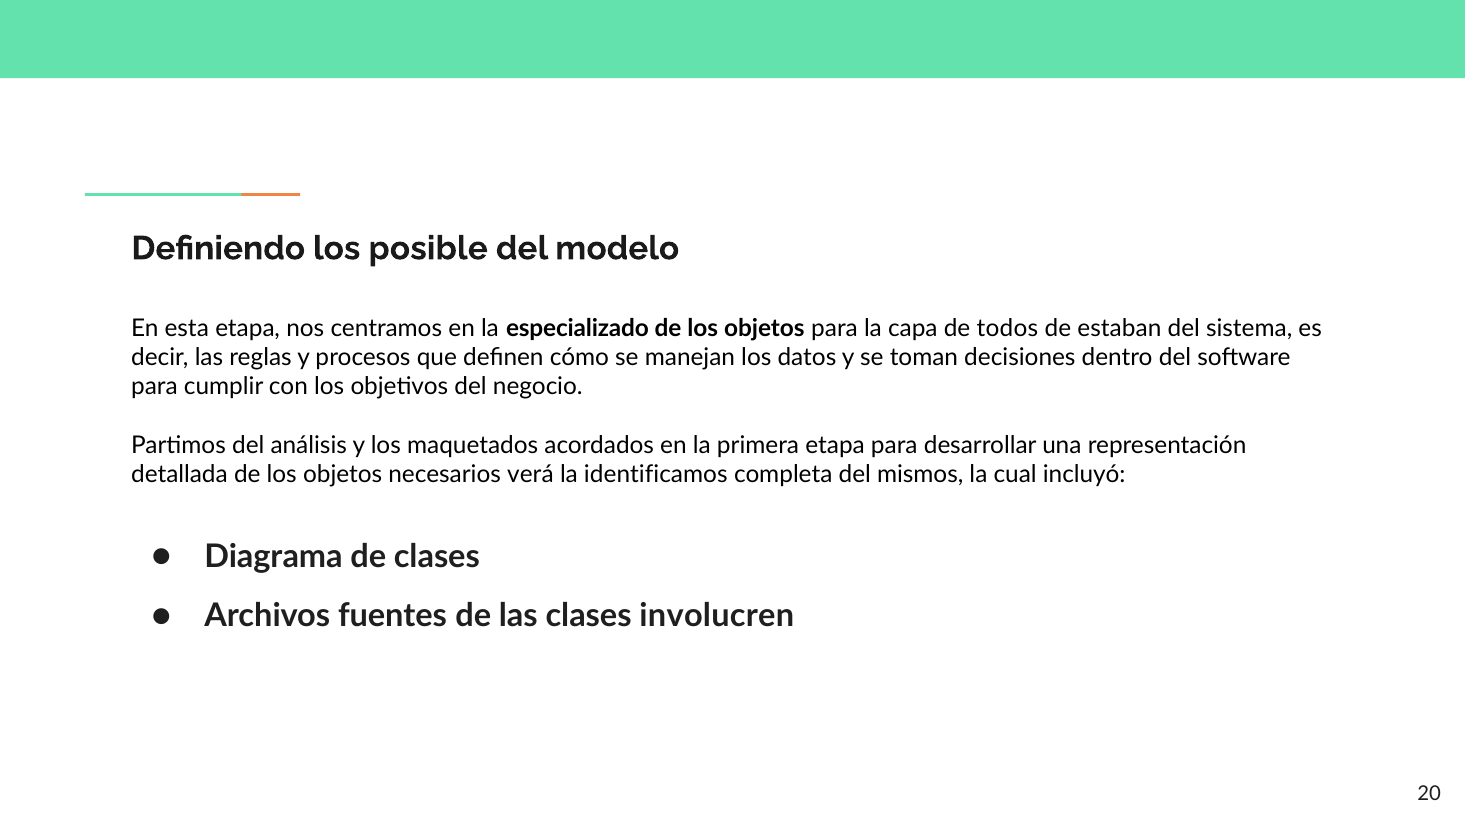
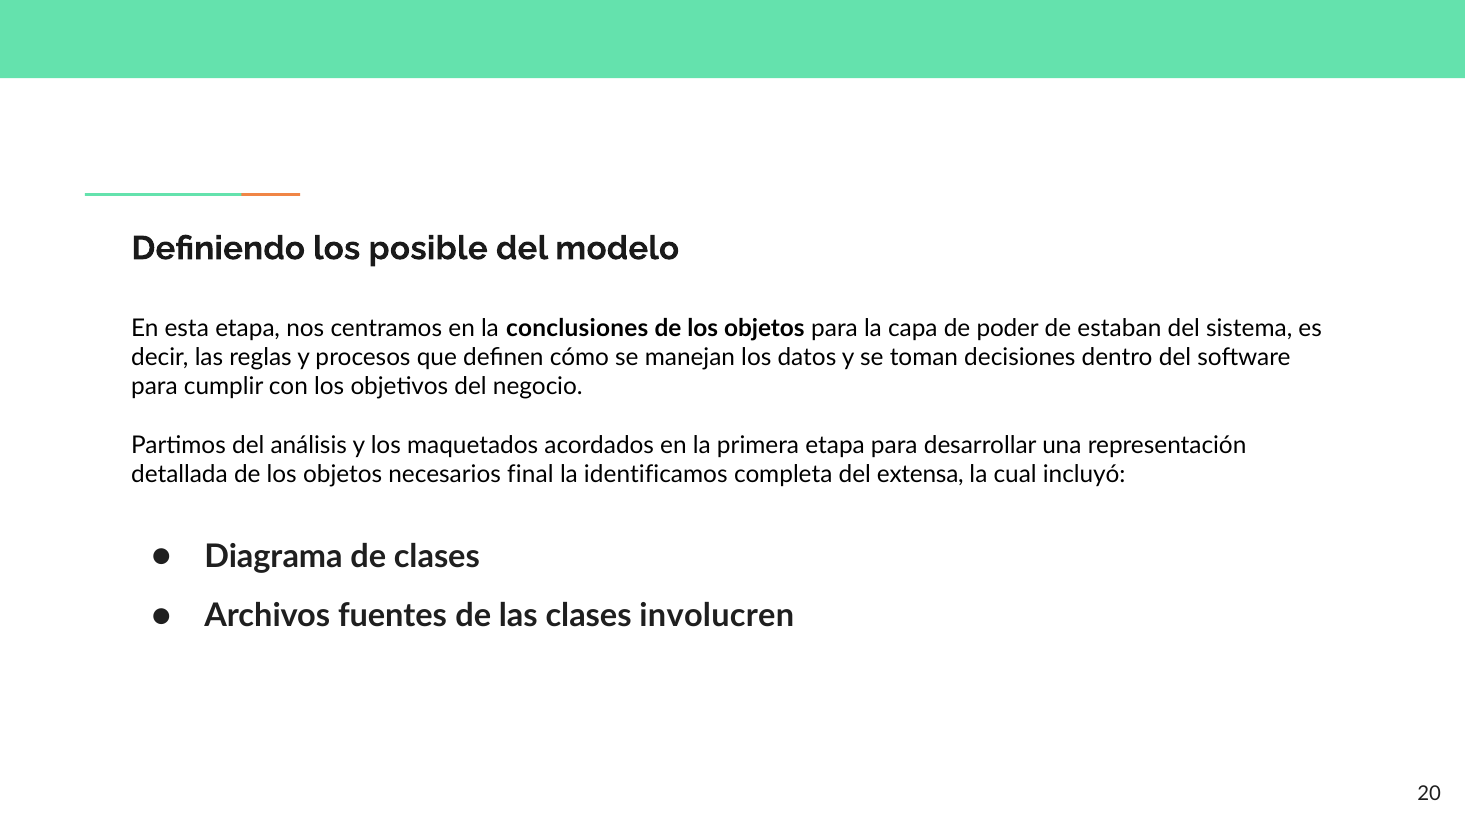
especializado: especializado -> conclusiones (577, 328)
todos: todos -> poder (1008, 328)
verá: verá -> final (530, 475)
mismos: mismos -> extensa (920, 475)
